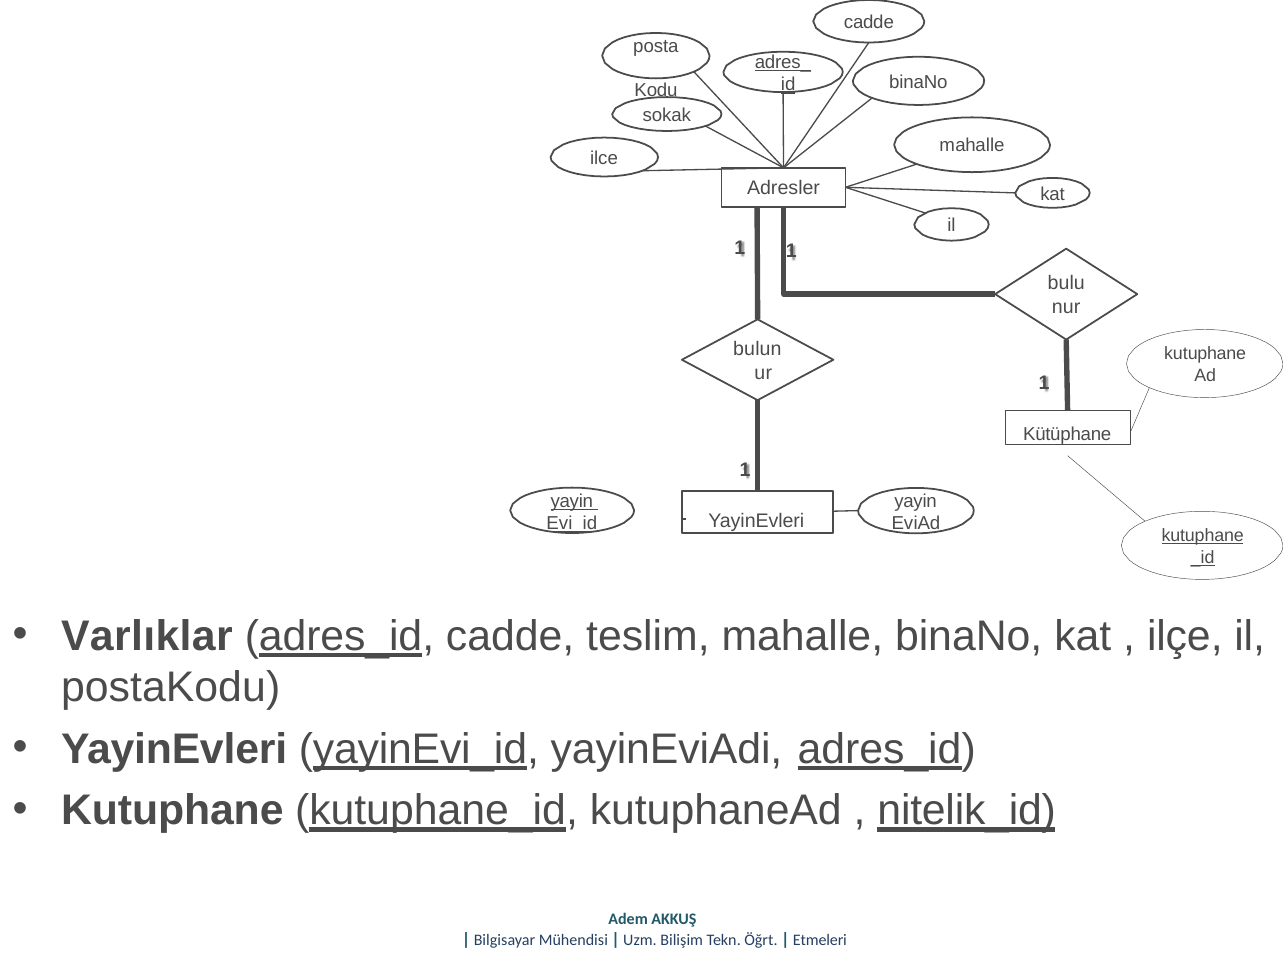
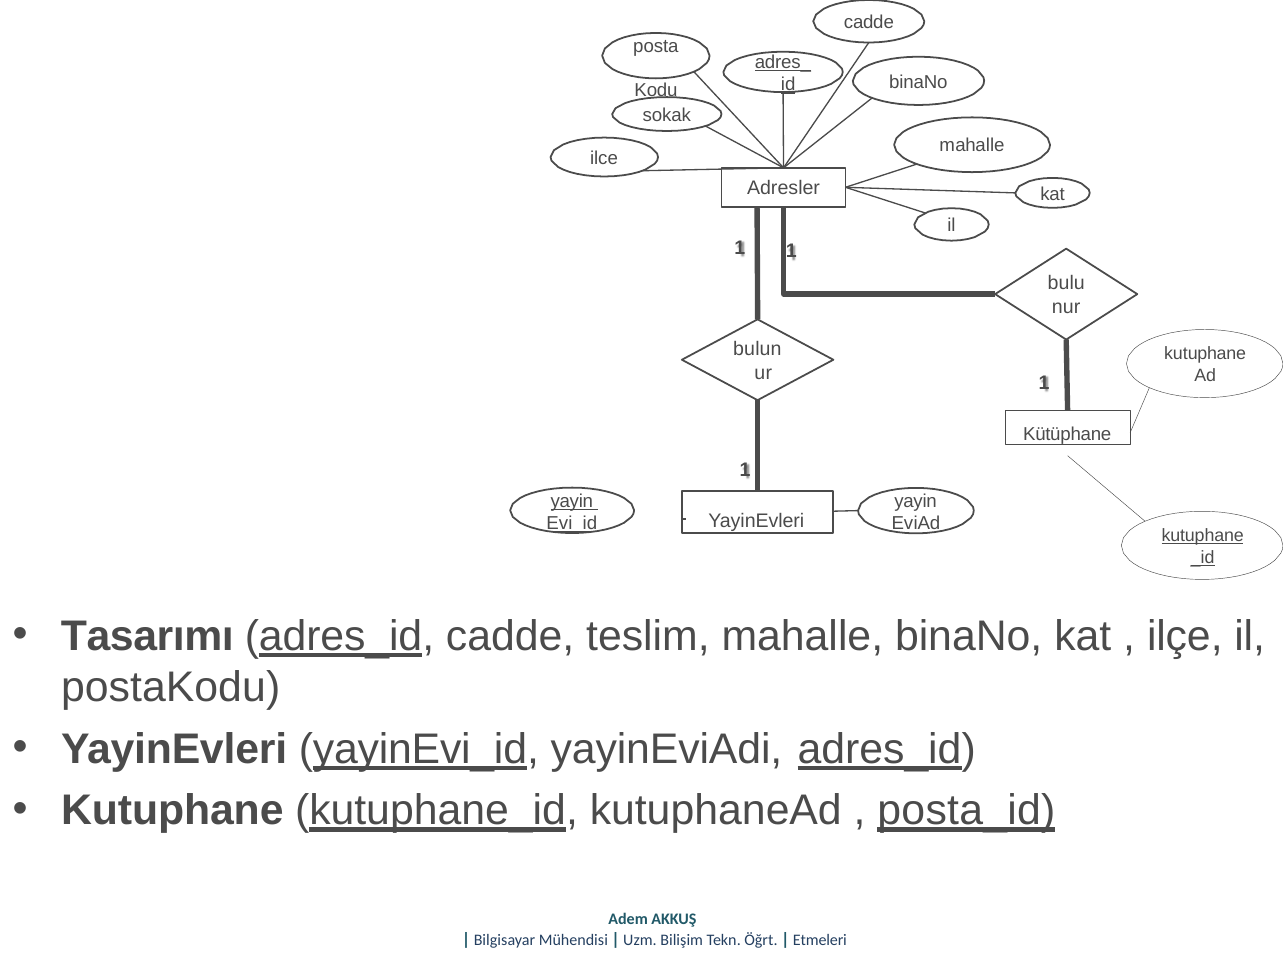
Varlıklar: Varlıklar -> Tasarımı (147, 636)
nitelik_id: nitelik_id -> posta_id (966, 811)
